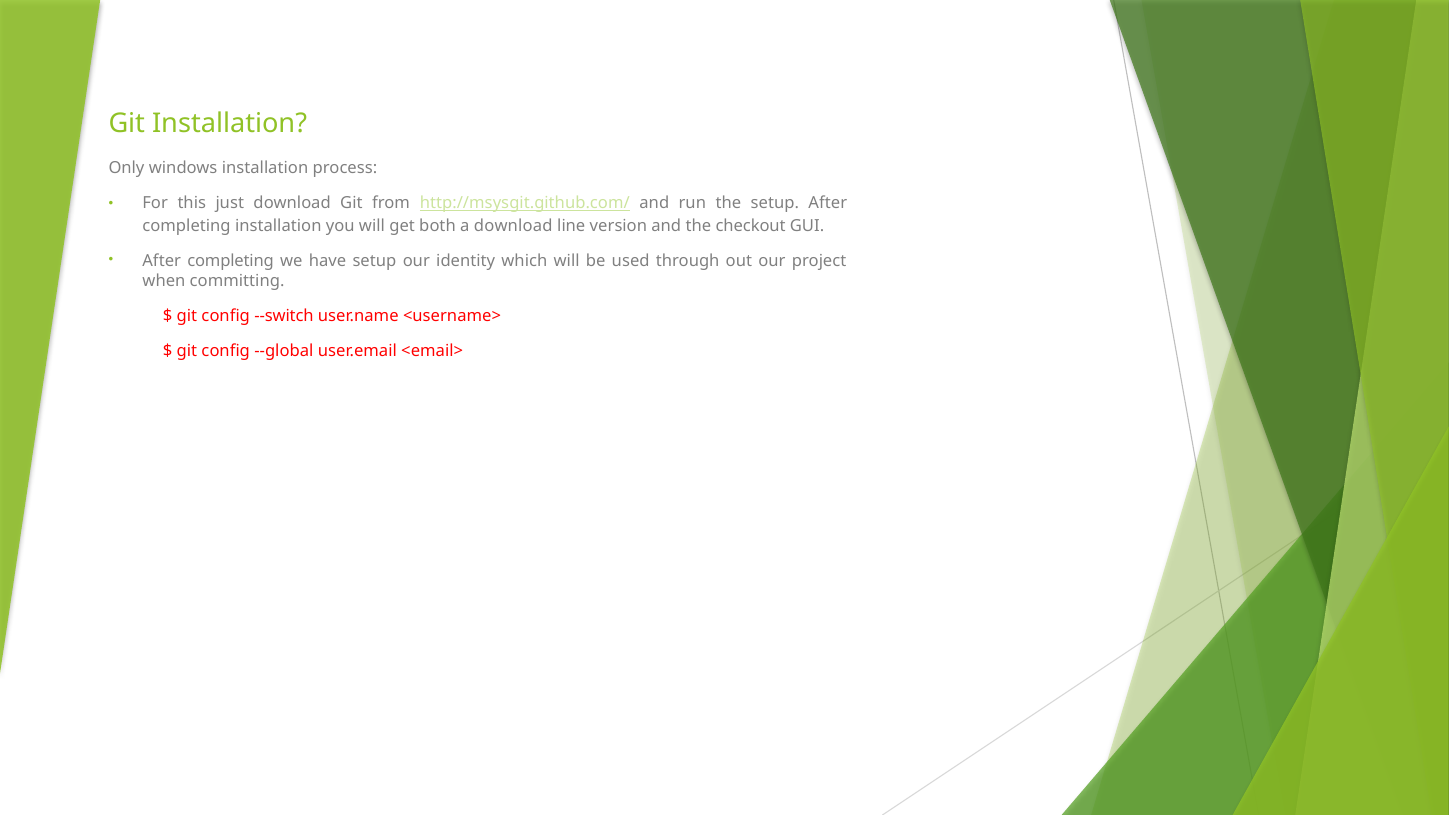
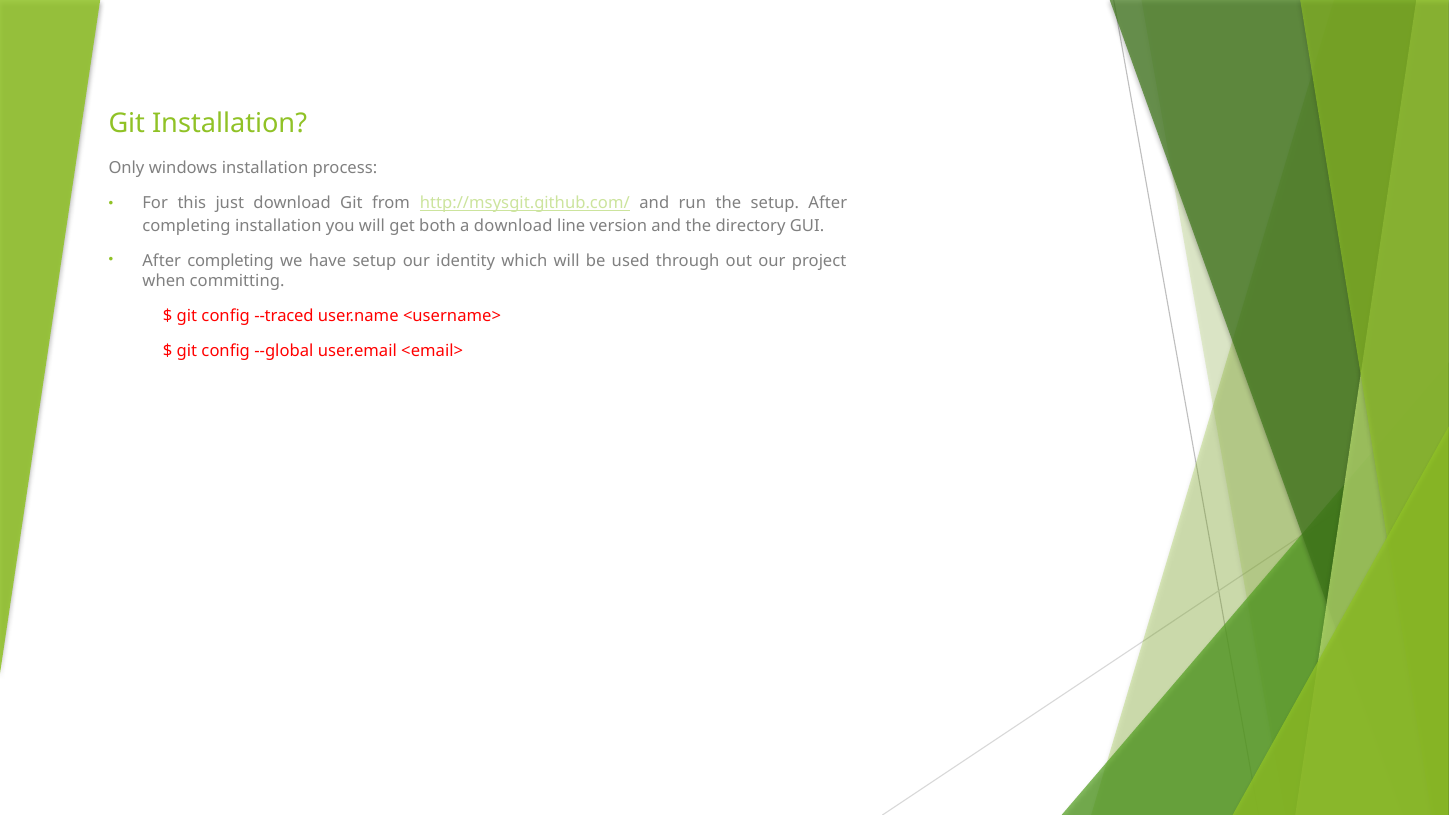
checkout: checkout -> directory (751, 226)
--switch: --switch -> --traced (284, 316)
